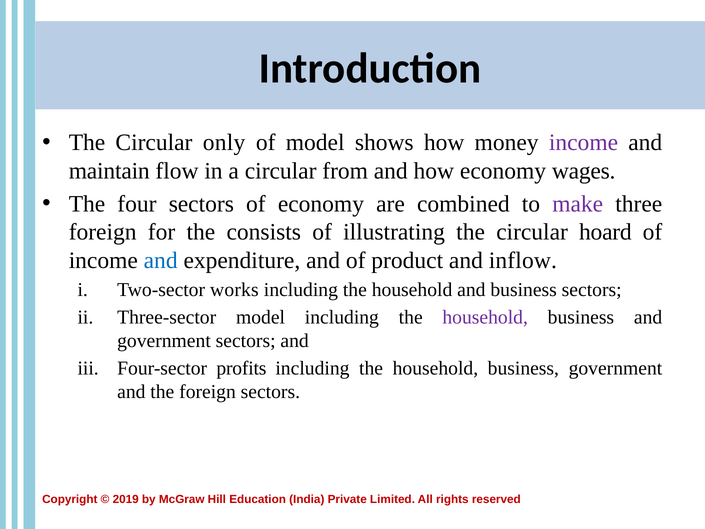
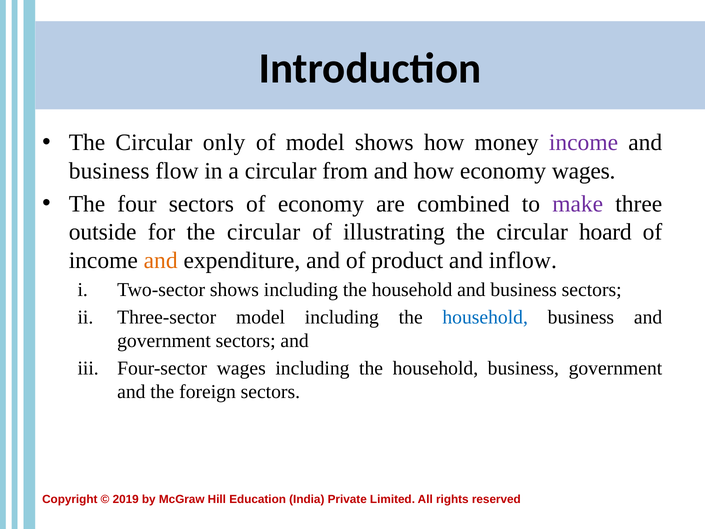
maintain: maintain -> business (109, 171)
foreign: foreign -> outside (103, 232)
for the consists: consists -> circular (264, 232)
and colour: blue -> orange (161, 260)
Two-sector works: works -> shows (234, 290)
household colour: purple -> blue (485, 317)
Four-sector profits: profits -> wages (241, 368)
